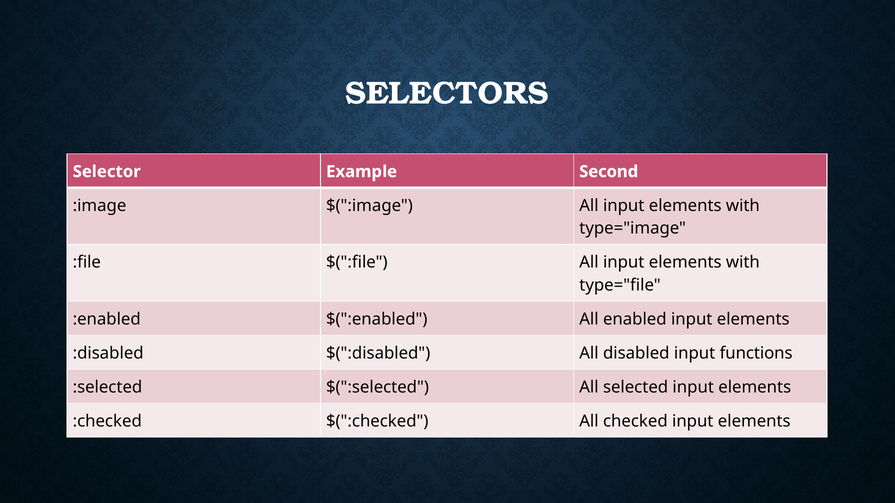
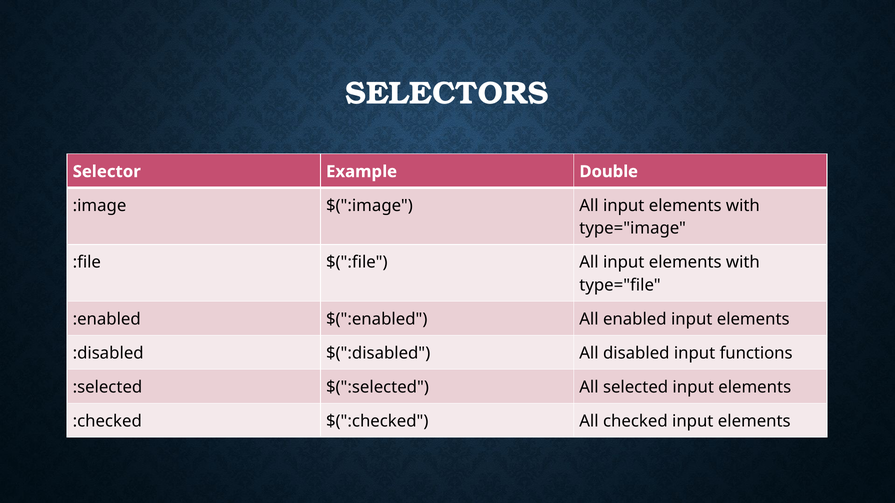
Second: Second -> Double (609, 172)
